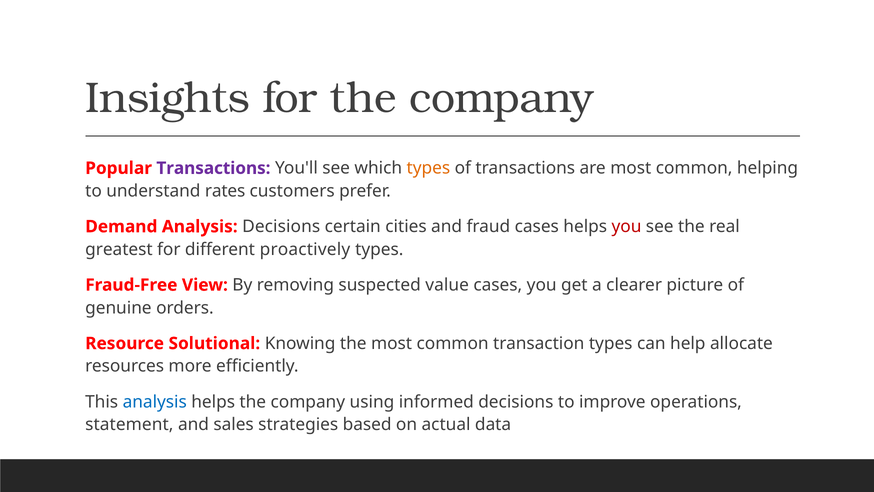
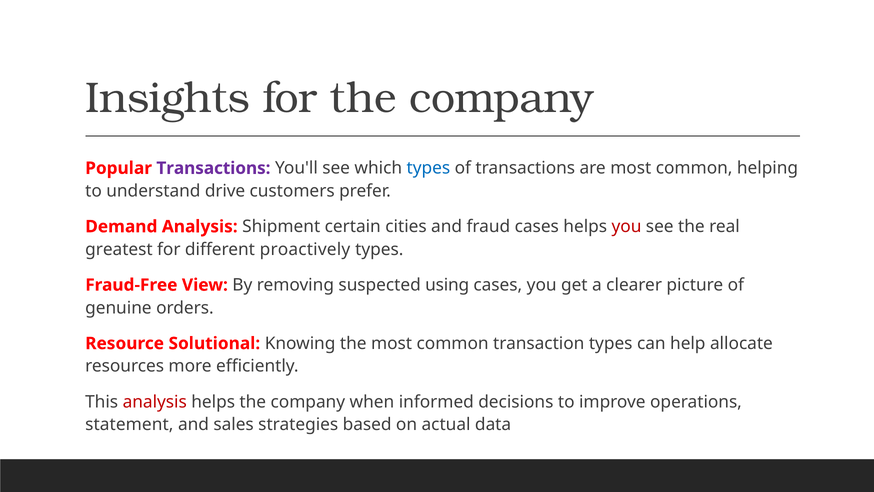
types colour: orange -> blue (428, 168)
rates: rates -> drive (225, 191)
Analysis Decisions: Decisions -> Shipment (281, 226)
value: value -> using (447, 285)
analysis colour: blue -> red (155, 402)
using: using -> when (372, 402)
